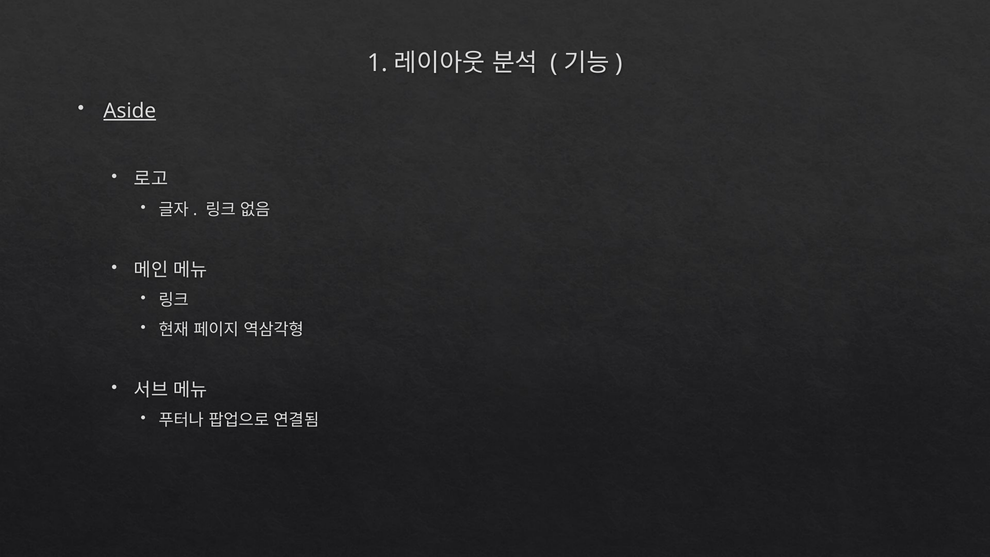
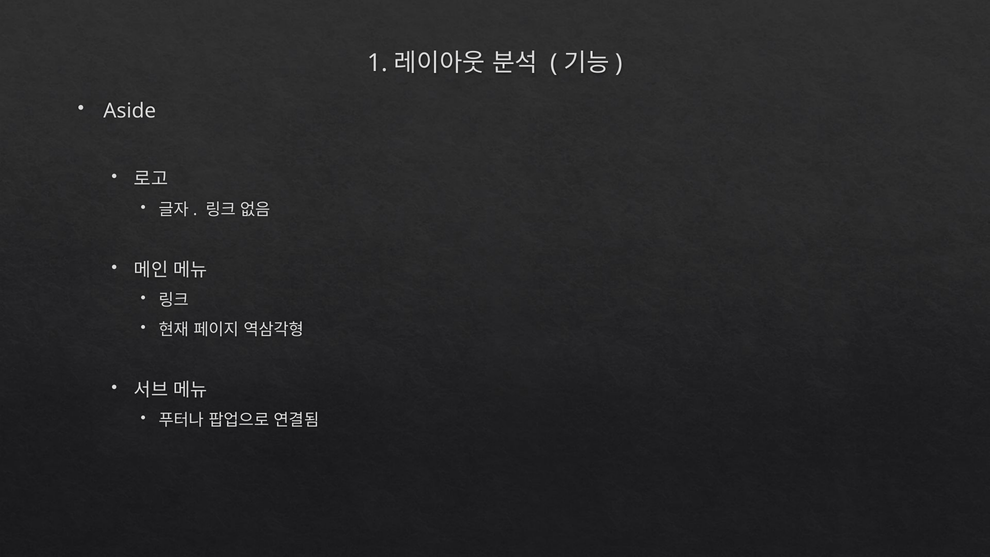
Aside underline: present -> none (130, 111)
